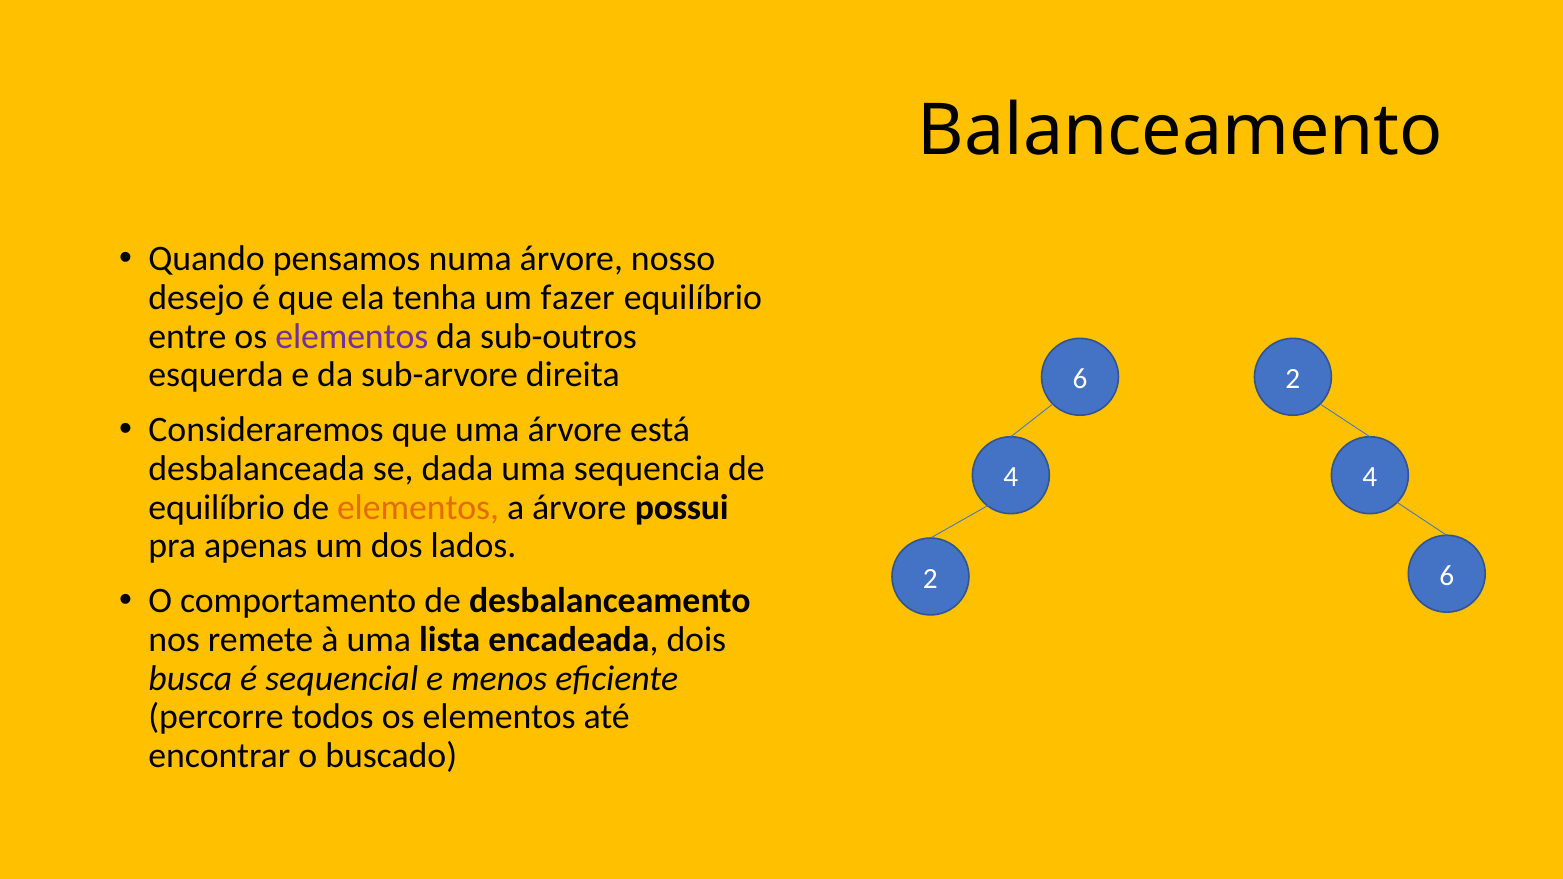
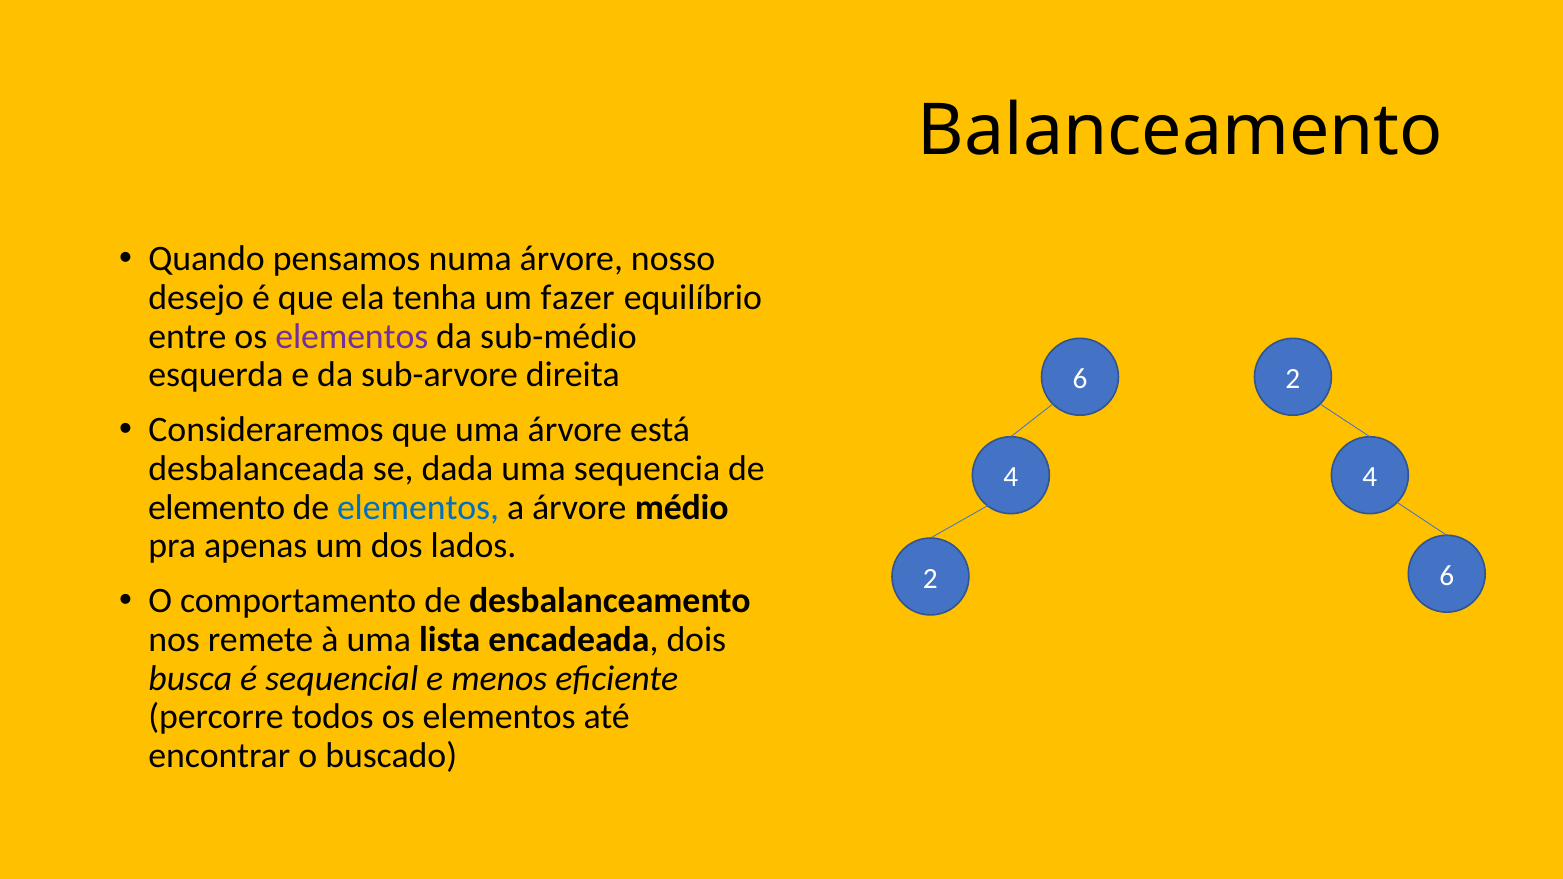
sub-outros: sub-outros -> sub-médio (558, 336)
equilíbrio: equilíbrio -> elemento (217, 507)
elementos colour: orange -> blue (418, 507)
possui: possui -> médio (682, 507)
